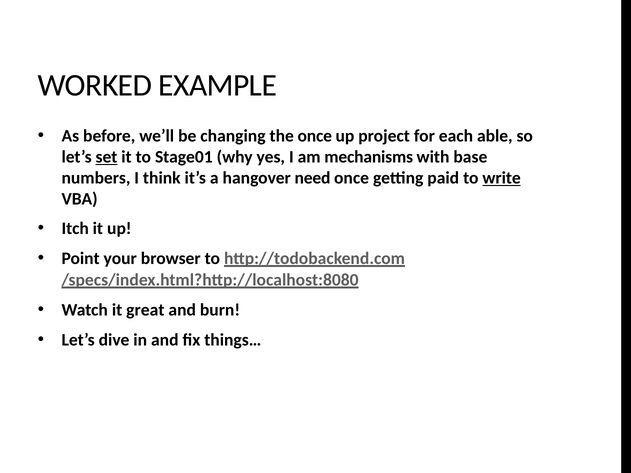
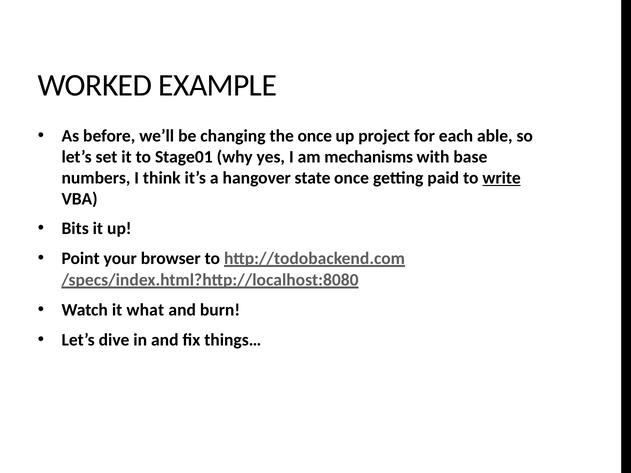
set underline: present -> none (106, 157)
need: need -> state (313, 178)
Itch: Itch -> Bits (75, 229)
great: great -> what (145, 310)
